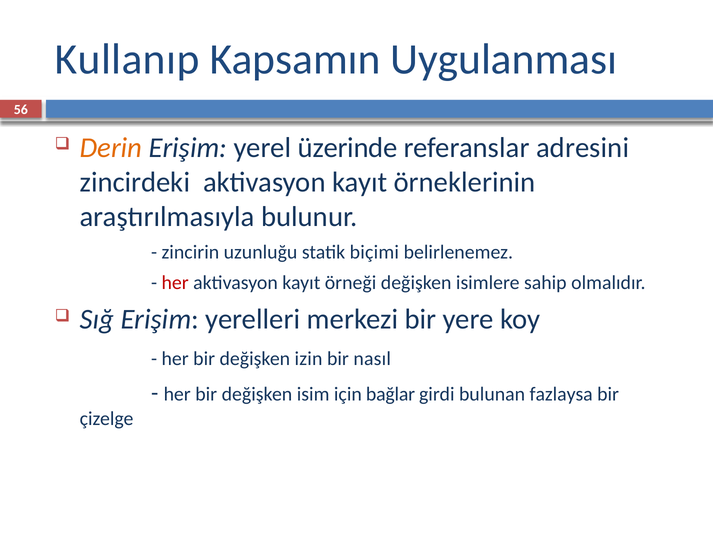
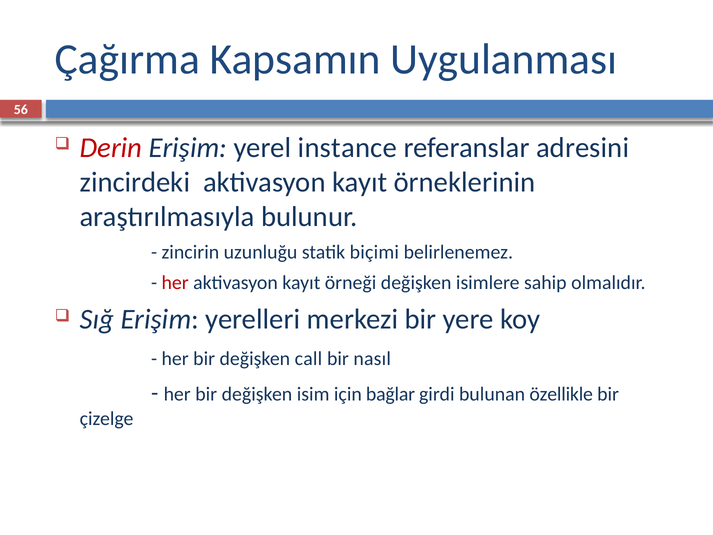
Kullanıp: Kullanıp -> Çağırma (127, 59)
Derin colour: orange -> red (111, 148)
üzerinde: üzerinde -> instance (347, 148)
izin: izin -> call (308, 359)
fazlaysa: fazlaysa -> özellikle (561, 394)
